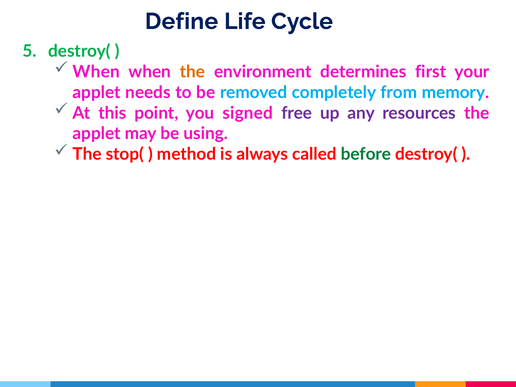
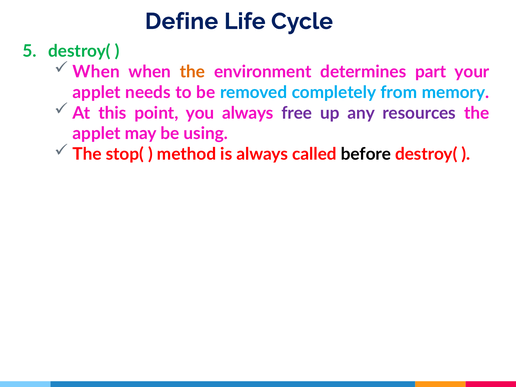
first: first -> part (431, 72)
you signed: signed -> always (248, 113)
before colour: green -> black (366, 154)
